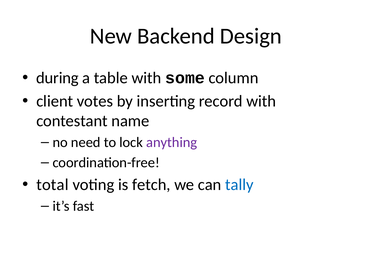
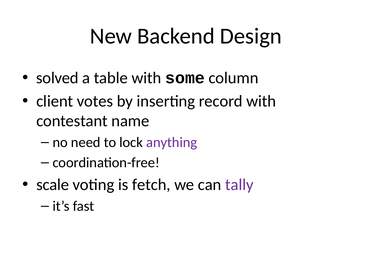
during: during -> solved (57, 78)
total: total -> scale (53, 185)
tally colour: blue -> purple (239, 185)
